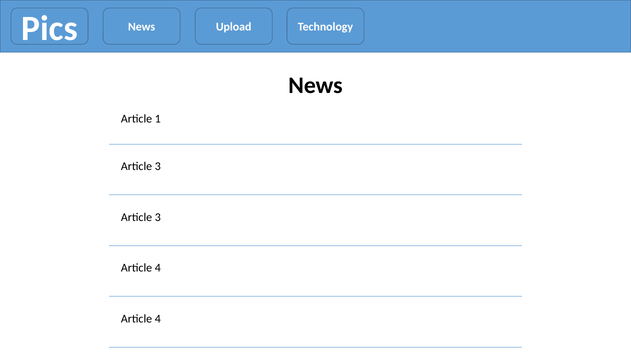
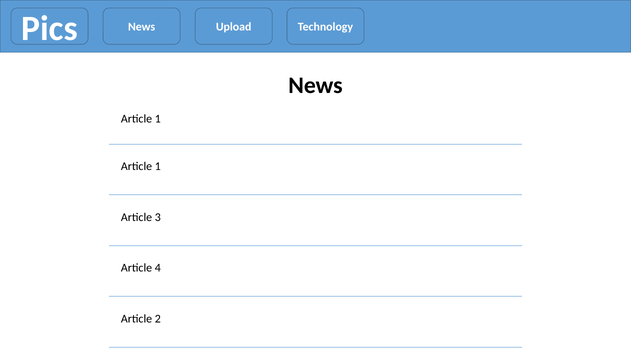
3: 3 -> 1 (158, 167)
4: 4 -> 2 (158, 319)
